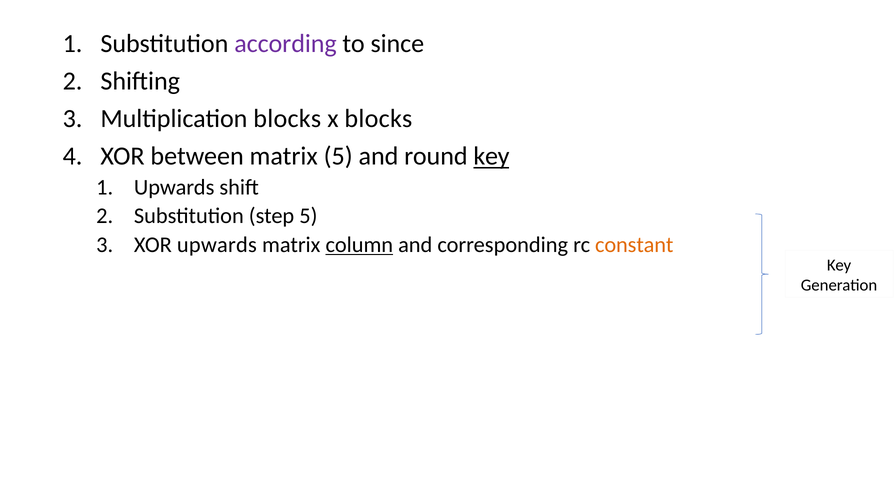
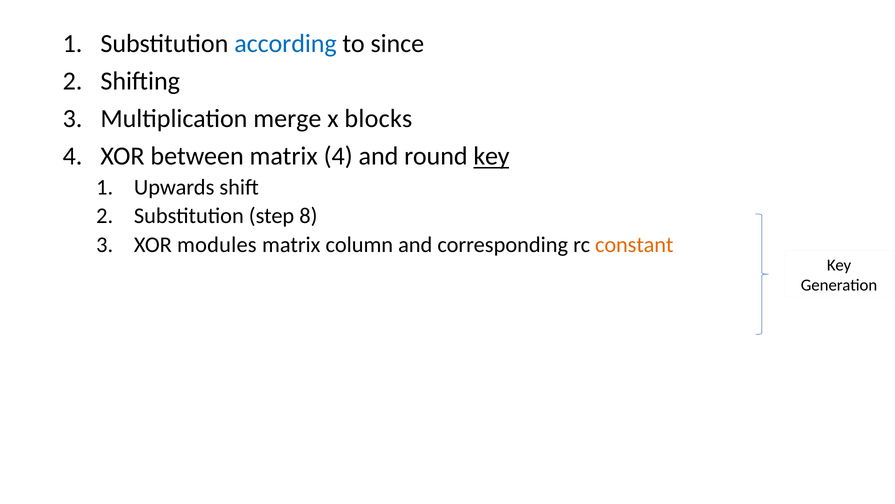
according colour: purple -> blue (285, 44)
Multiplication blocks: blocks -> merge (287, 119)
matrix 5: 5 -> 4 (338, 156)
step 5: 5 -> 8 (308, 216)
XOR upwards: upwards -> modules (217, 245)
column underline: present -> none (359, 245)
